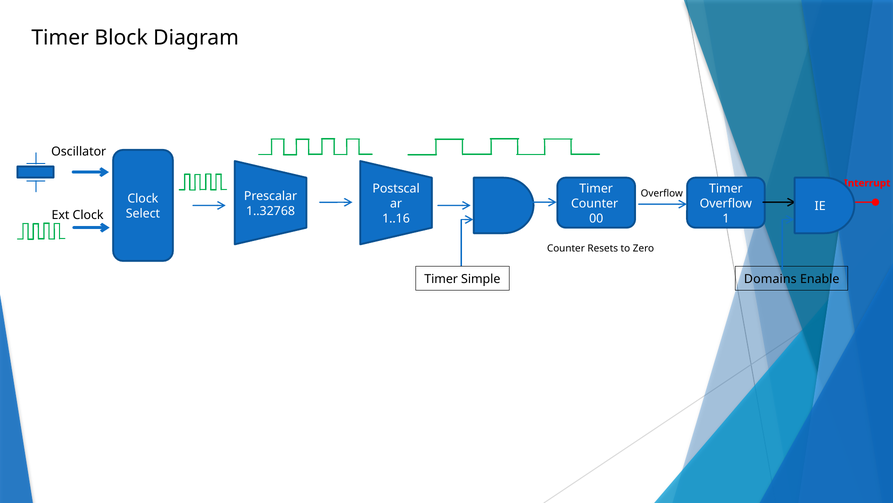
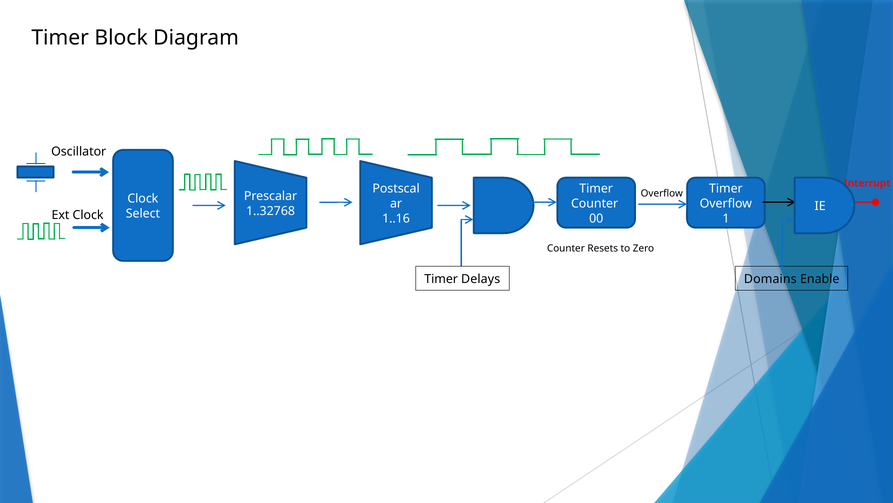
Simple: Simple -> Delays (481, 279)
